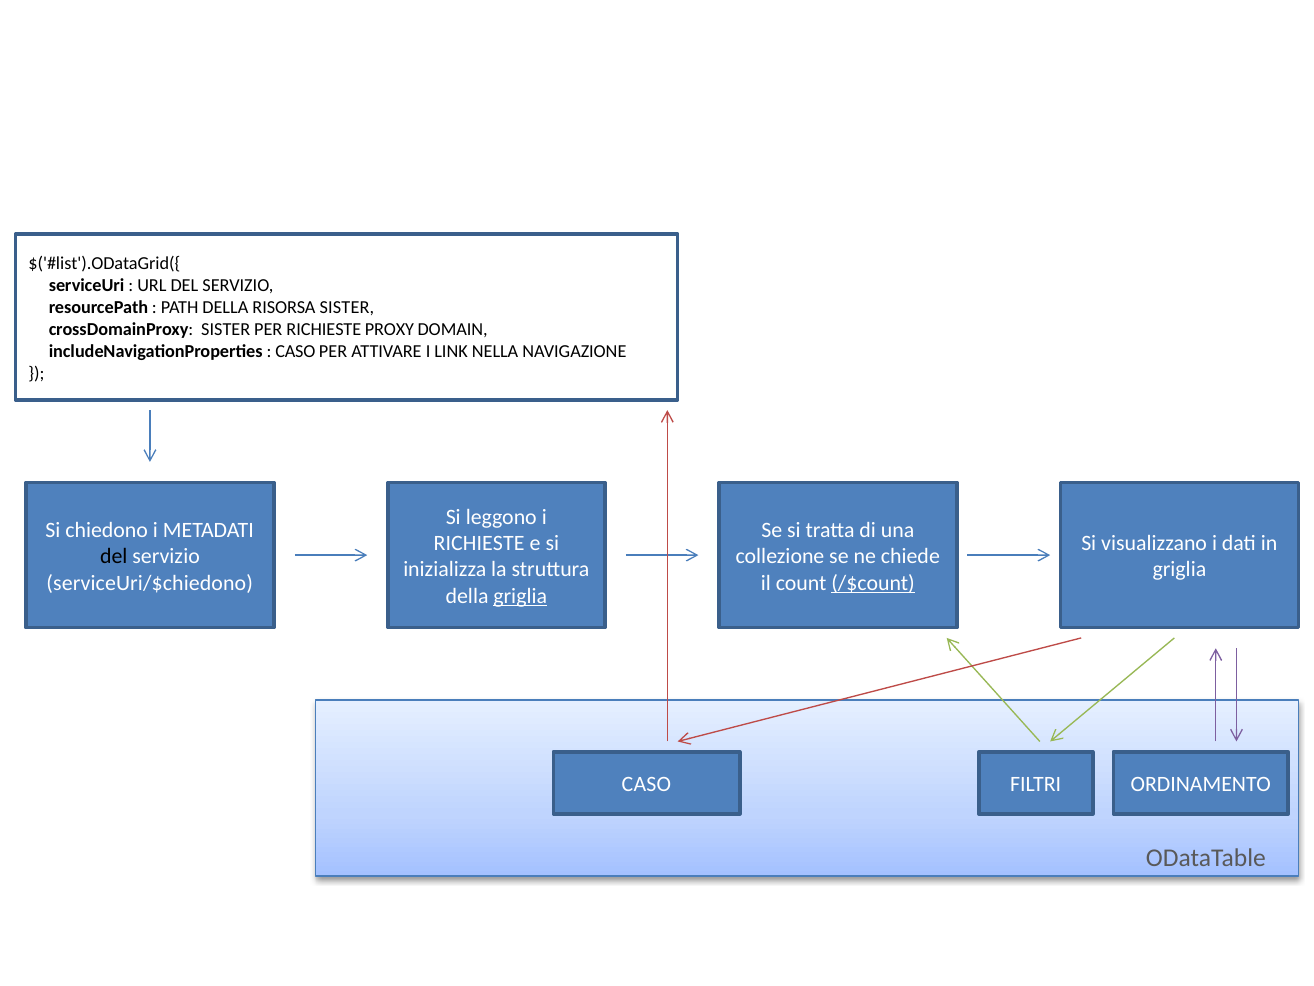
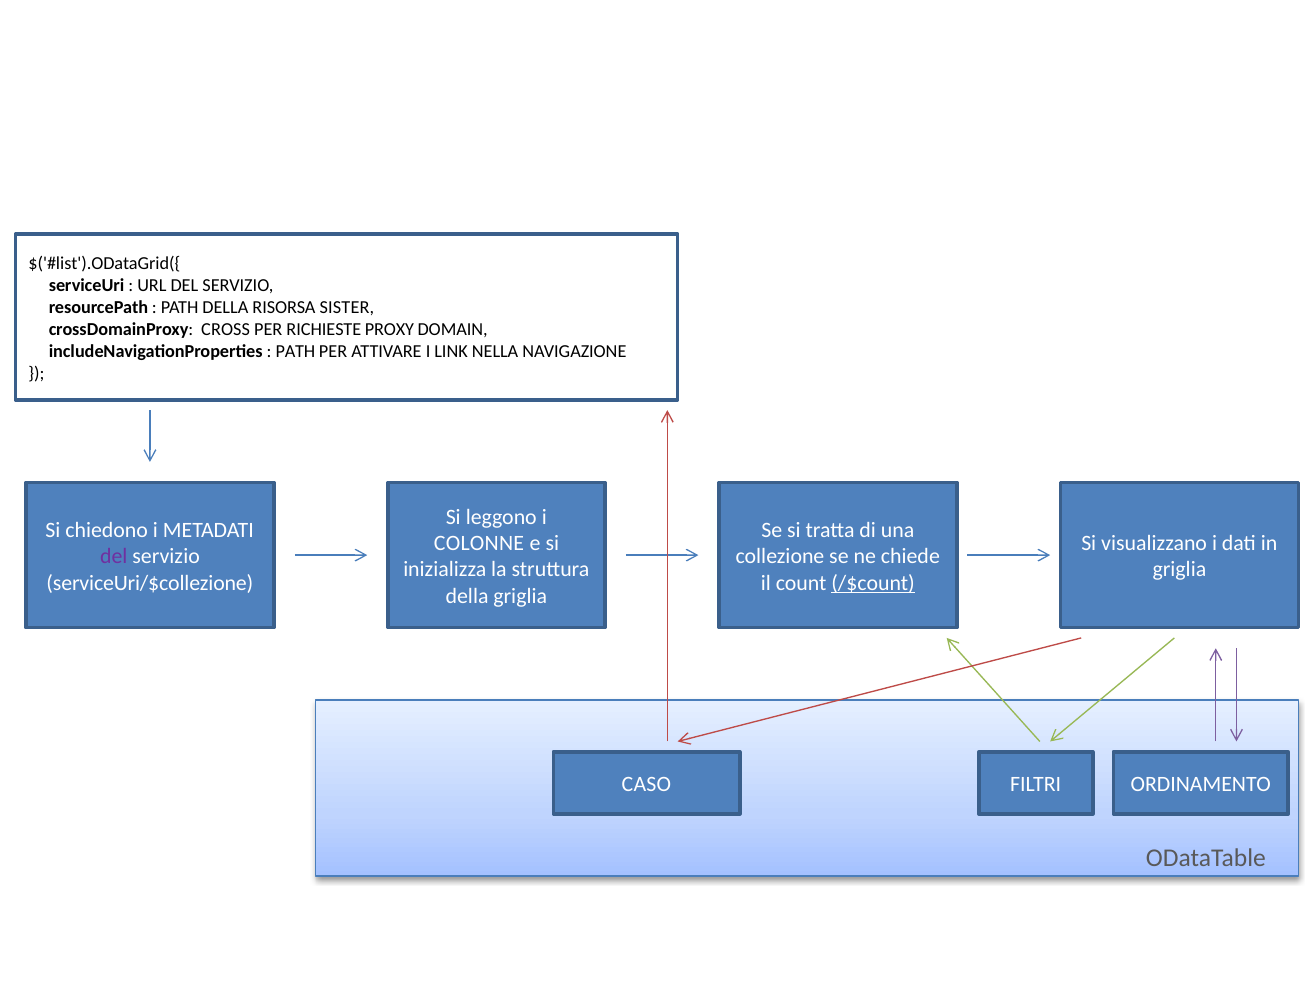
crossDomainProxy SISTER: SISTER -> CROSS (226, 329)
CASO: CASO -> PATH (295, 351)
RICHIESTE: RICHIESTE -> COLONNE (479, 543)
del colour: black -> purple (114, 556)
serviceUri/$chiedono: serviceUri/$chiedono -> serviceUri/$collezione (150, 583)
griglia underline: present -> none (520, 596)
